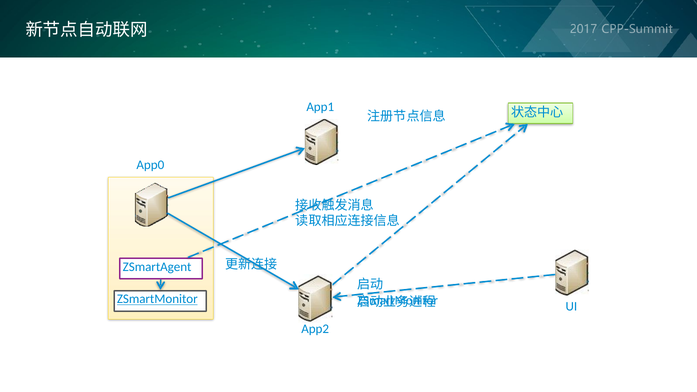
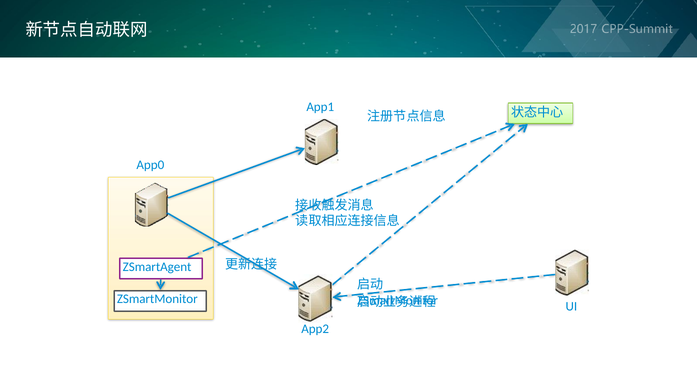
ZSmartMonitor underline: present -> none (157, 299)
